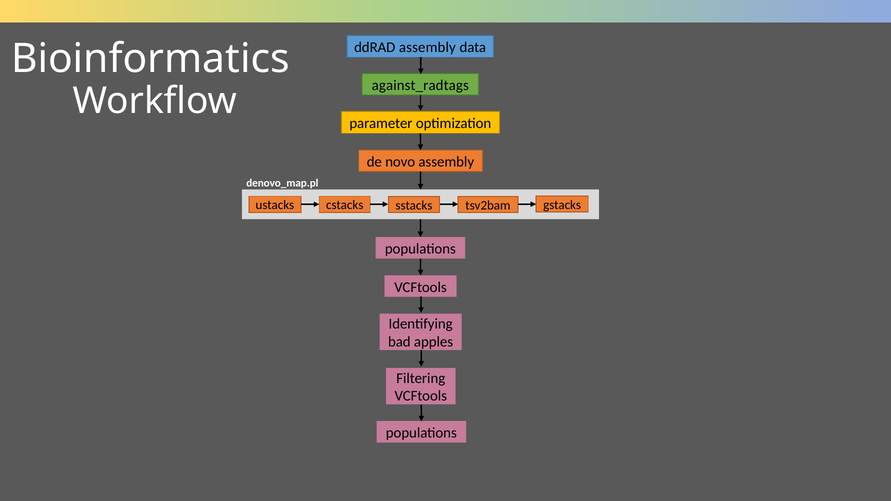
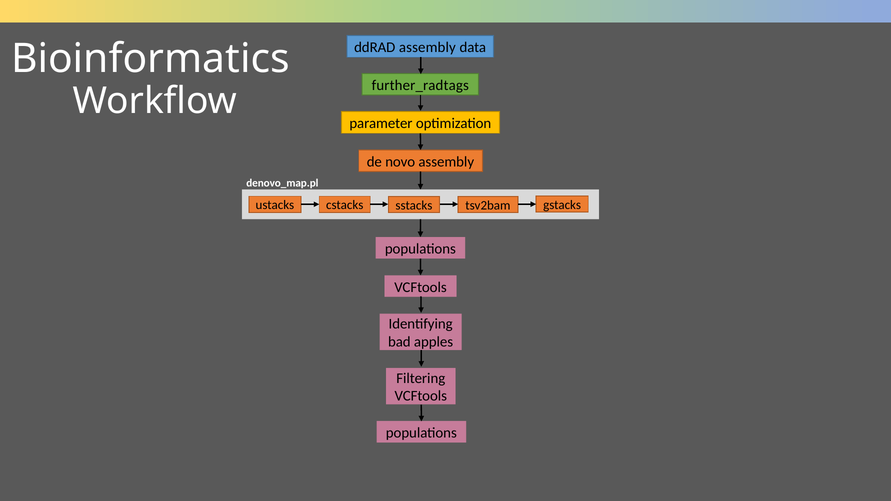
against_radtags: against_radtags -> further_radtags (420, 85)
